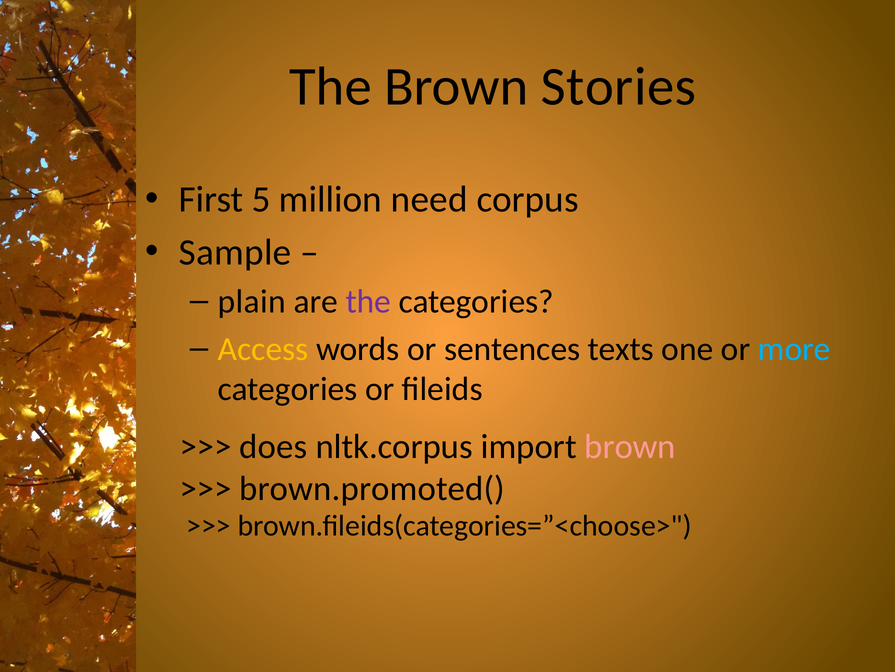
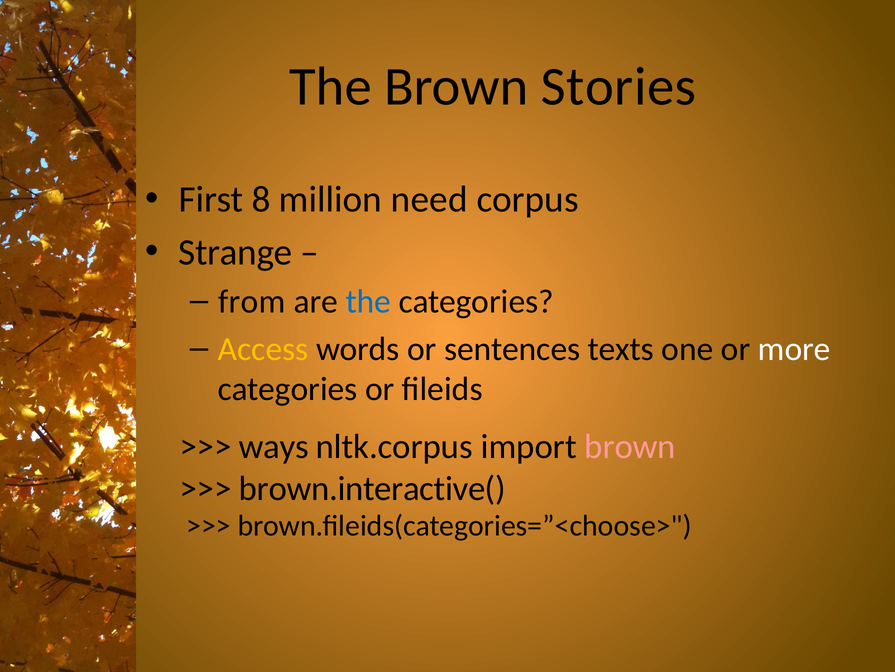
5: 5 -> 8 (261, 199)
Sample: Sample -> Strange (235, 252)
plain: plain -> from (252, 301)
the colour: purple -> blue (368, 301)
more colour: light blue -> white (794, 349)
does: does -> ways (274, 446)
brown.promoted(: brown.promoted( -> brown.interactive( (372, 488)
